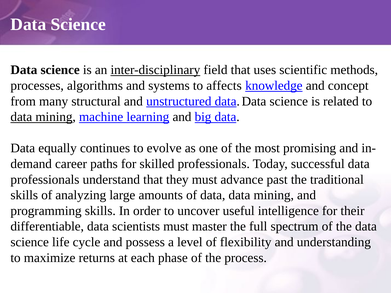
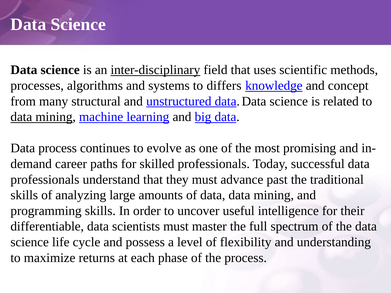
affects: affects -> differs (224, 86)
Data equally: equally -> process (58, 148)
